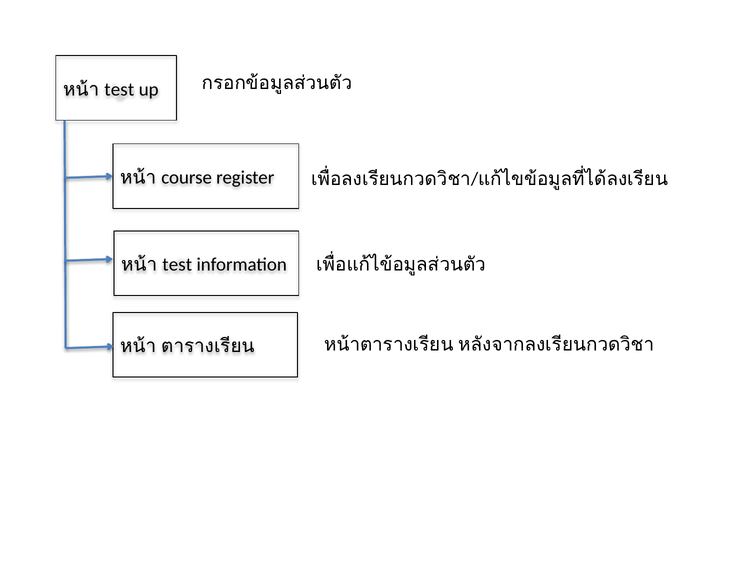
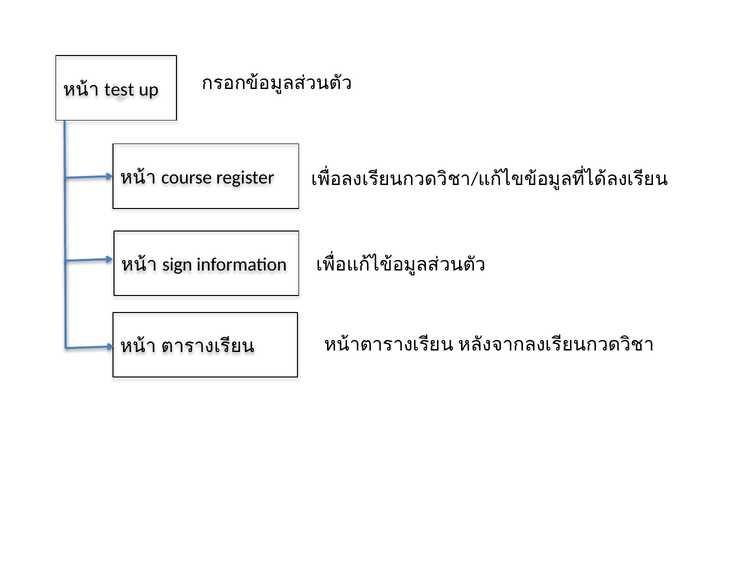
test: test -> sign (177, 265)
